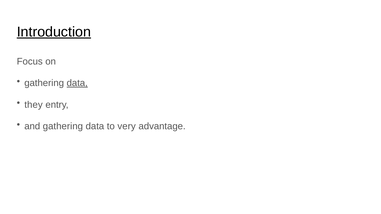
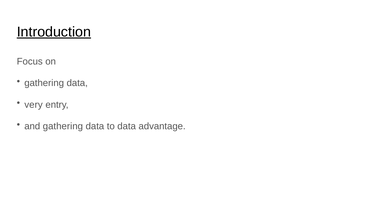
data underline: present -> none (77, 83)
they: they -> very (34, 105)
to very: very -> data (127, 126)
